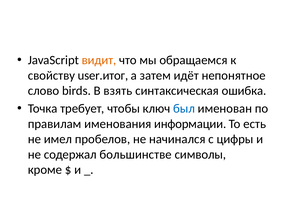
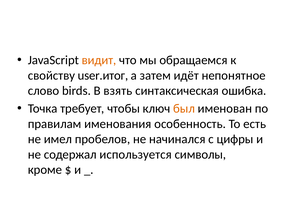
был colour: blue -> orange (184, 108)
информации: информации -> особенность (190, 124)
большинстве: большинстве -> используется (136, 154)
